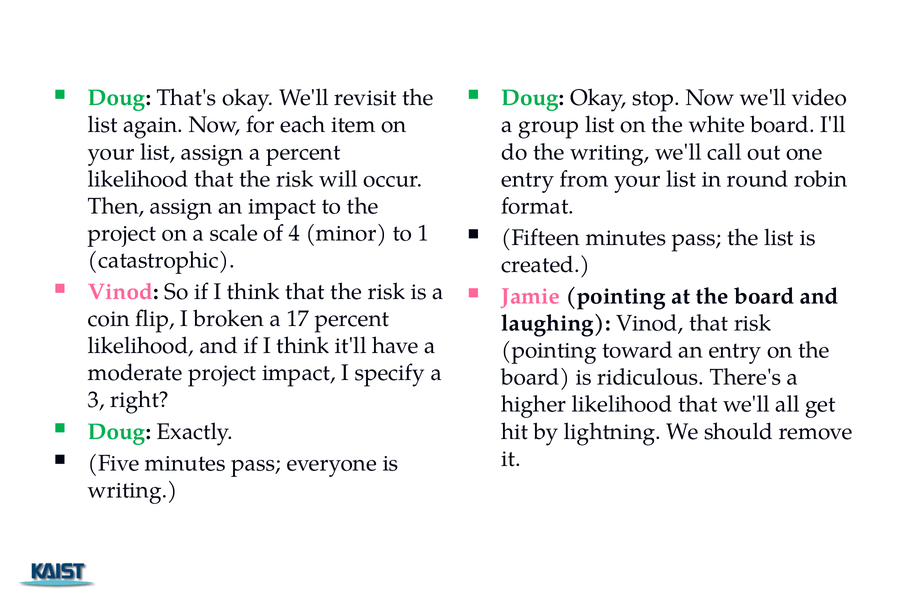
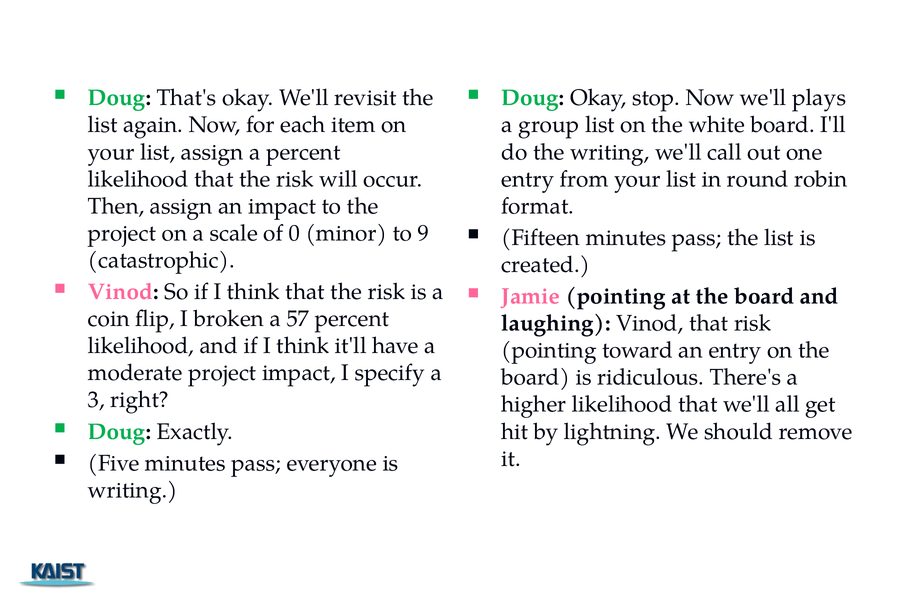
video: video -> plays (819, 98)
4: 4 -> 0 (295, 233)
1: 1 -> 9 (423, 233)
17: 17 -> 57 (298, 319)
